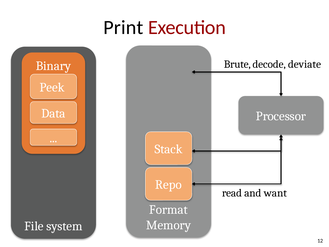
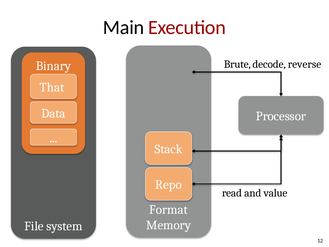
Print: Print -> Main (124, 27)
deviate: deviate -> reverse (305, 64)
Peek: Peek -> That (52, 87)
want: want -> value (275, 193)
